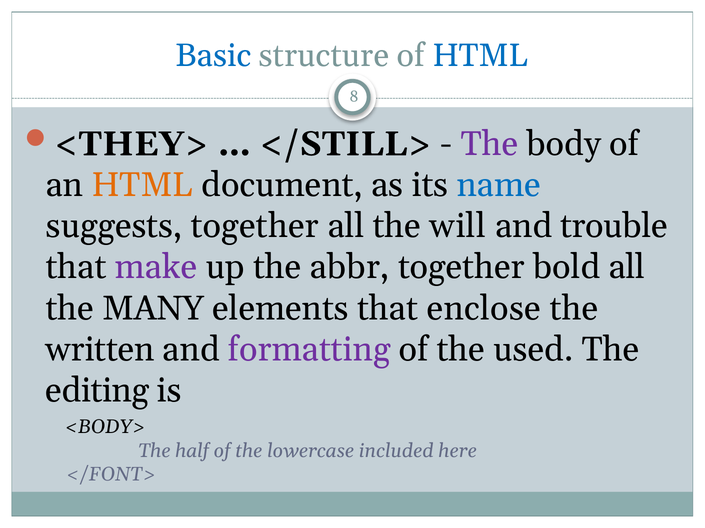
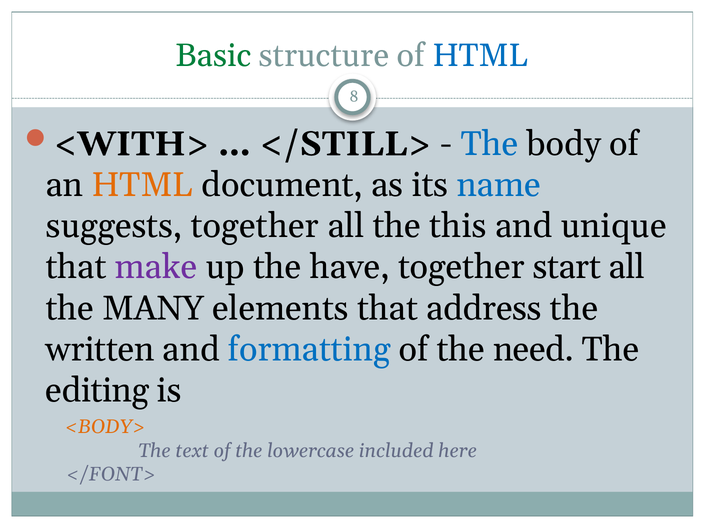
Basic colour: blue -> green (214, 56)
<THEY>: <THEY> -> <WITH> (132, 144)
The colour: purple -> blue (490, 144)
will: will -> this (458, 226)
trouble: trouble -> unique (614, 226)
abbr: abbr -> have (350, 268)
bold: bold -> start (567, 268)
enclose: enclose -> address (484, 309)
formatting colour: purple -> blue (309, 350)
used: used -> need (533, 350)
<BODY> colour: black -> orange (105, 428)
half: half -> text (192, 451)
